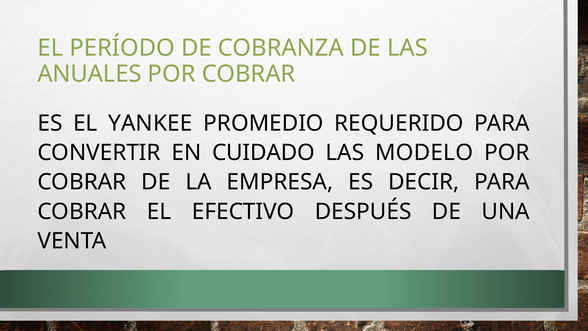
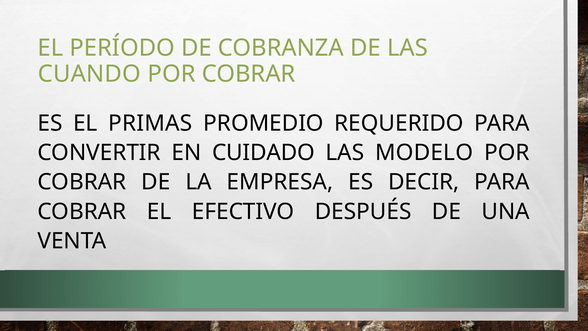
ANUALES: ANUALES -> CUANDO (89, 74)
YANKEE: YANKEE -> PRIMAS (150, 123)
